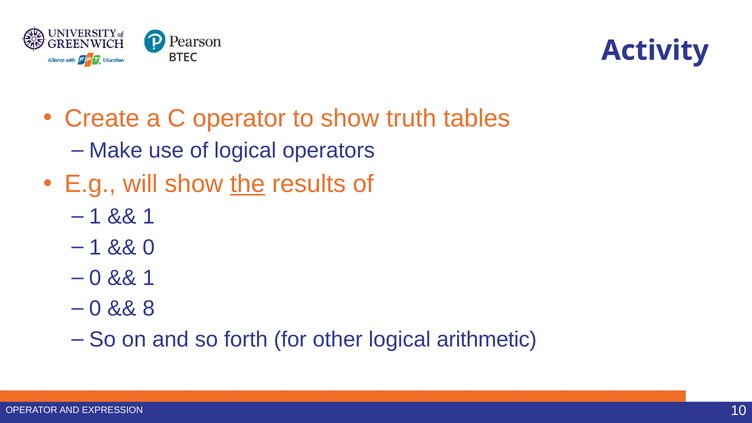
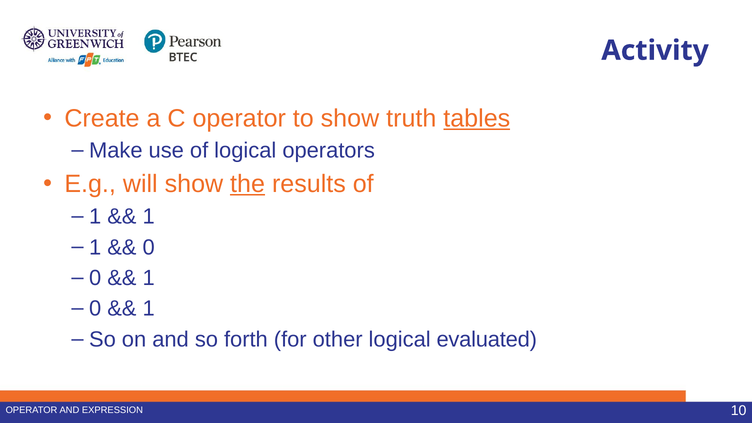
tables underline: none -> present (477, 118)
8: 8 -> 1 (149, 309)
arithmetic: arithmetic -> evaluated (487, 339)
